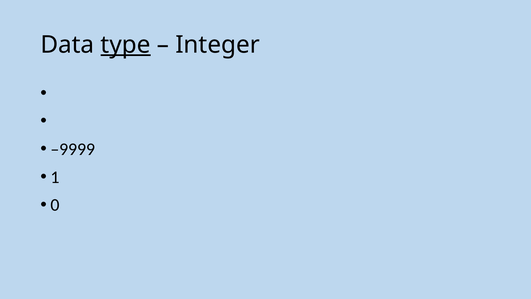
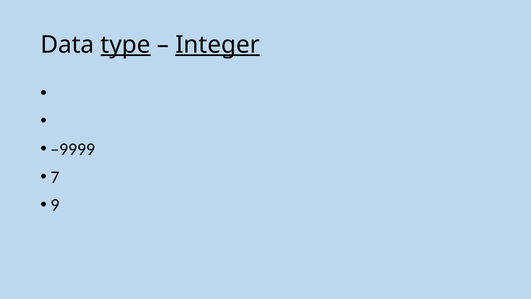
Integer underline: none -> present (218, 45)
1: 1 -> 7 (55, 177)
0: 0 -> 9 (55, 205)
